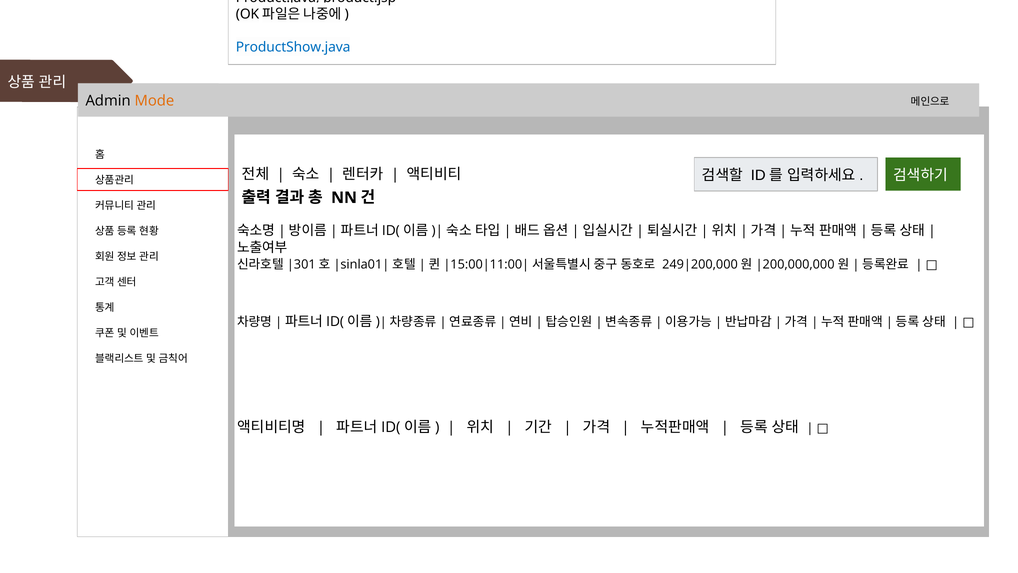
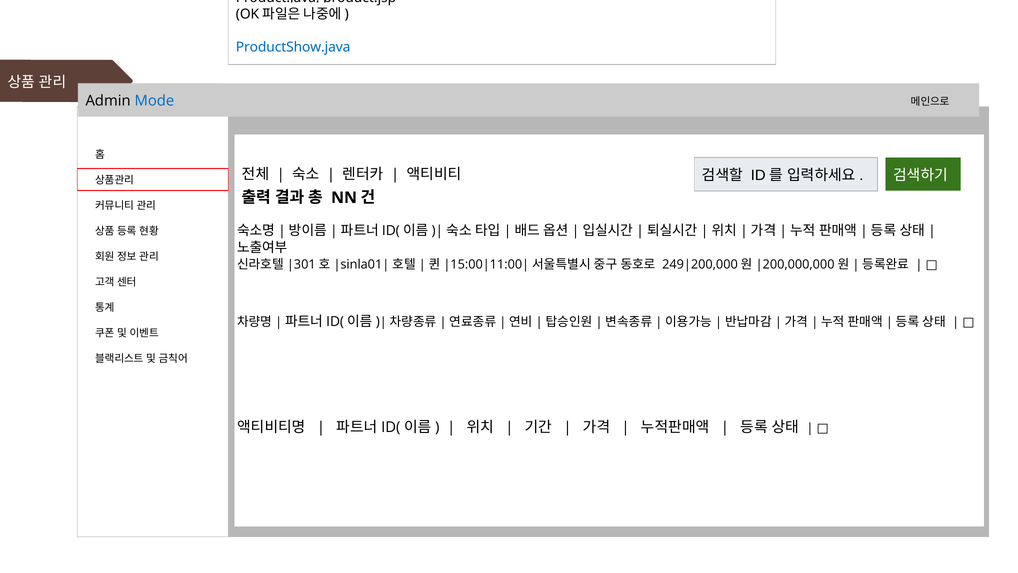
Mode colour: orange -> blue (154, 101)
